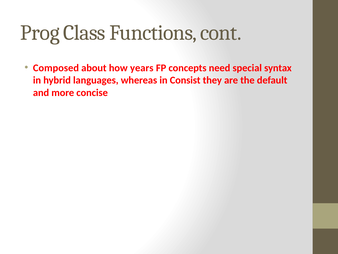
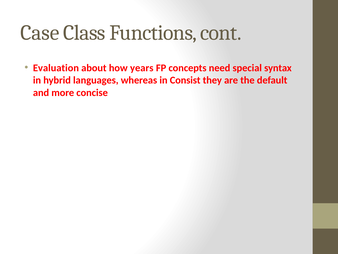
Prog: Prog -> Case (40, 33)
Composed: Composed -> Evaluation (56, 68)
